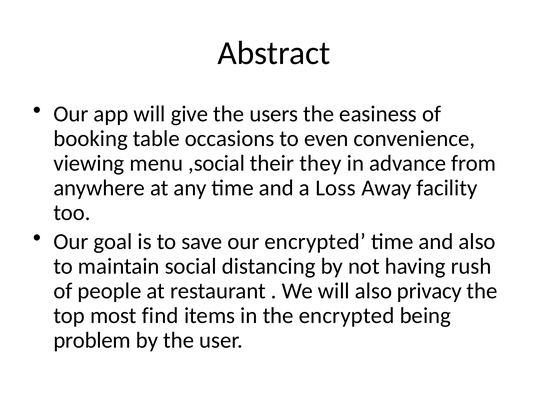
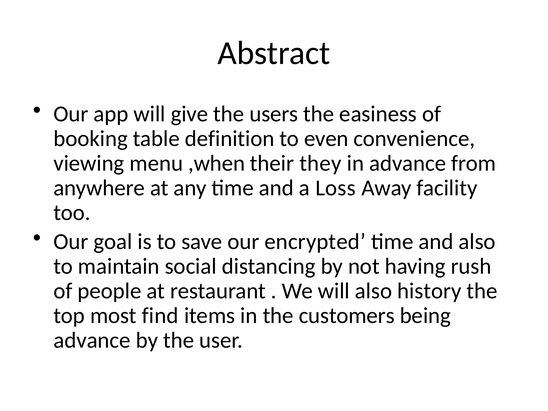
occasions: occasions -> definition (230, 139)
,social: ,social -> ,when (217, 163)
privacy: privacy -> history (429, 291)
the encrypted: encrypted -> customers (347, 316)
problem: problem -> advance (92, 340)
